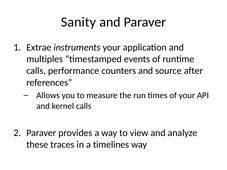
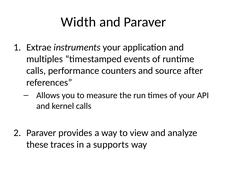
Sanity: Sanity -> Width (78, 22)
timelines: timelines -> supports (111, 145)
